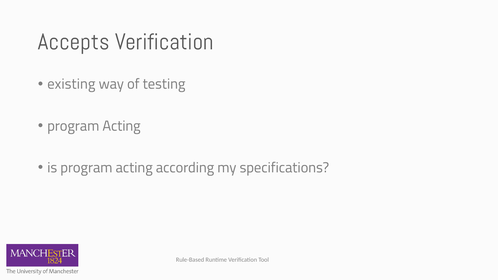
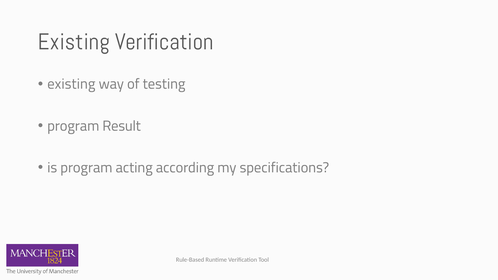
Accepts: Accepts -> Existing (74, 42)
Acting: Acting -> Result (122, 126)
